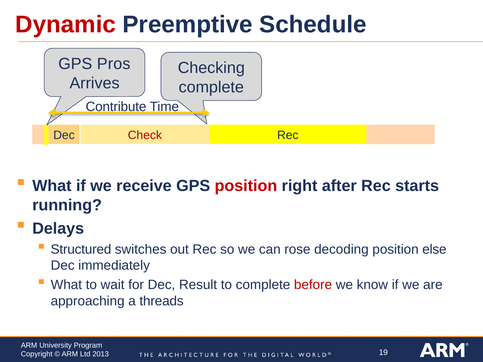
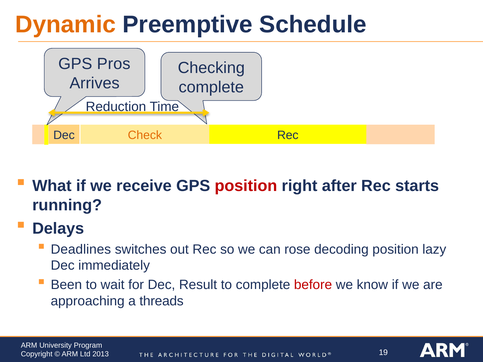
Dynamic colour: red -> orange (66, 25)
Contribute: Contribute -> Reduction (116, 107)
Check colour: red -> orange (145, 135)
Structured: Structured -> Deadlines (81, 250)
else: else -> lazy (434, 250)
What: What -> Been (66, 285)
